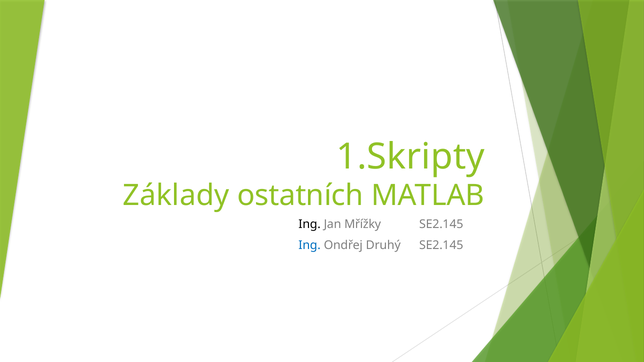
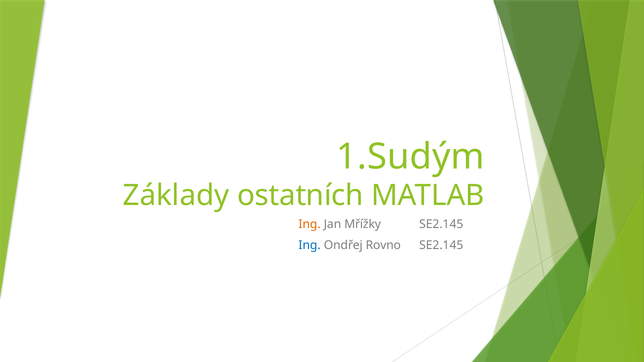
1.Skripty: 1.Skripty -> 1.Sudým (411, 157)
Ing colour: black -> orange (310, 224)
Druhý: Druhý -> Rovno (383, 246)
